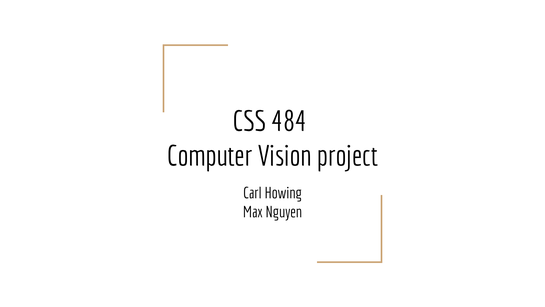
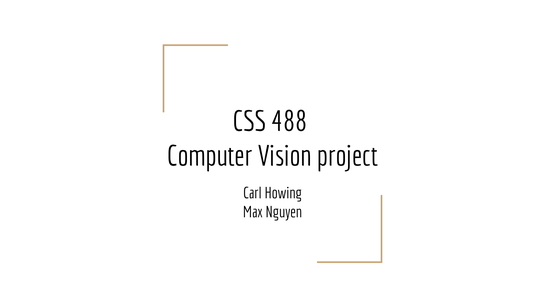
484: 484 -> 488 (289, 122)
